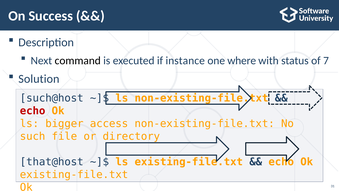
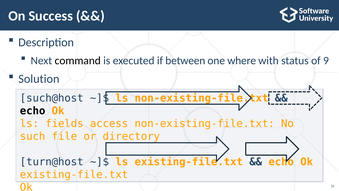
instance: instance -> between (185, 60)
7: 7 -> 9 (326, 60)
echo colour: red -> black (33, 111)
bigger: bigger -> fields (64, 124)
that@host: that@host -> turn@host (52, 162)
